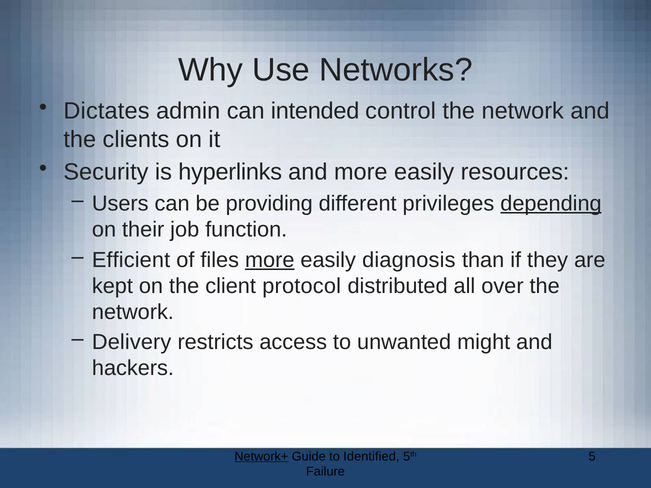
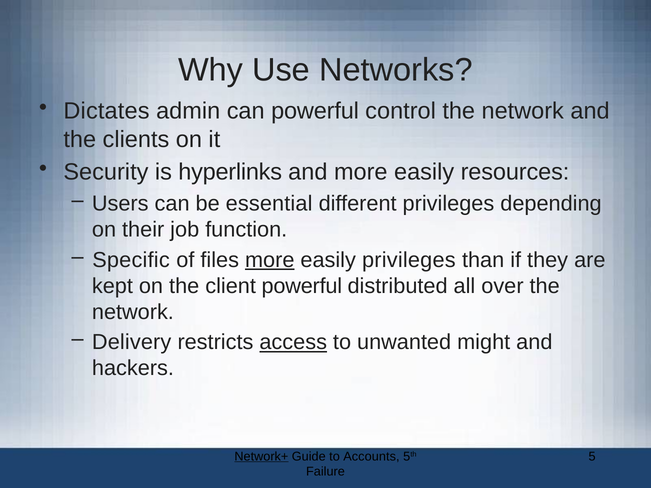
can intended: intended -> powerful (315, 111)
providing: providing -> essential (269, 204)
depending underline: present -> none (551, 204)
Efficient: Efficient -> Specific (131, 260)
easily diagnosis: diagnosis -> privileges (409, 260)
client protocol: protocol -> powerful (302, 286)
access underline: none -> present (293, 342)
Identified: Identified -> Accounts (371, 457)
